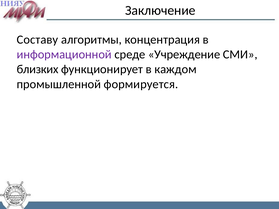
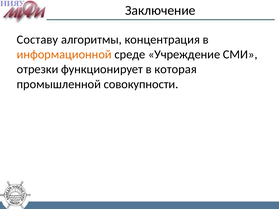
информационной colour: purple -> orange (64, 55)
близких: близких -> отрезки (38, 69)
каждом: каждом -> которая (176, 69)
формируется: формируется -> совокупности (141, 84)
